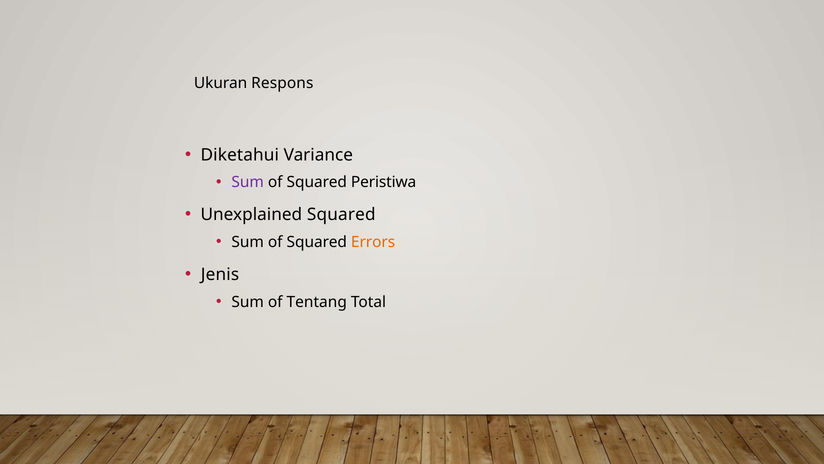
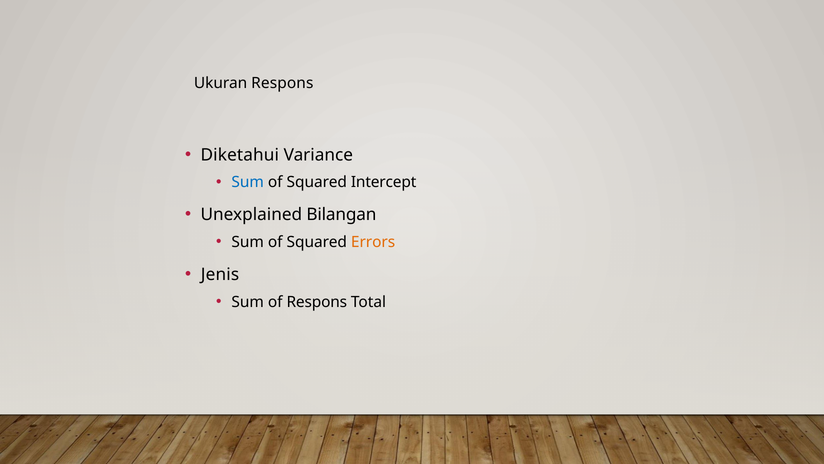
Sum colour: purple -> blue (248, 182)
Peristiwa: Peristiwa -> Intercept (384, 182)
Unexplained Squared: Squared -> Bilangan (341, 214)
of Tentang: Tentang -> Respons (317, 302)
